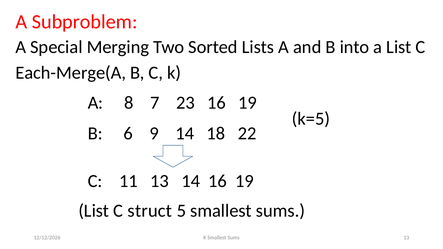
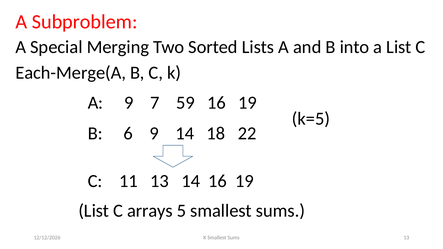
A 8: 8 -> 9 (129, 103)
23: 23 -> 59 (185, 103)
struct: struct -> arrays (150, 211)
